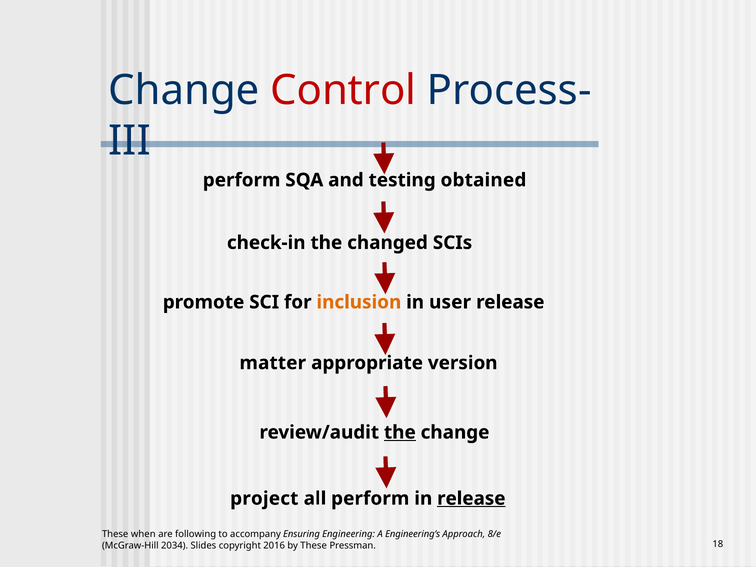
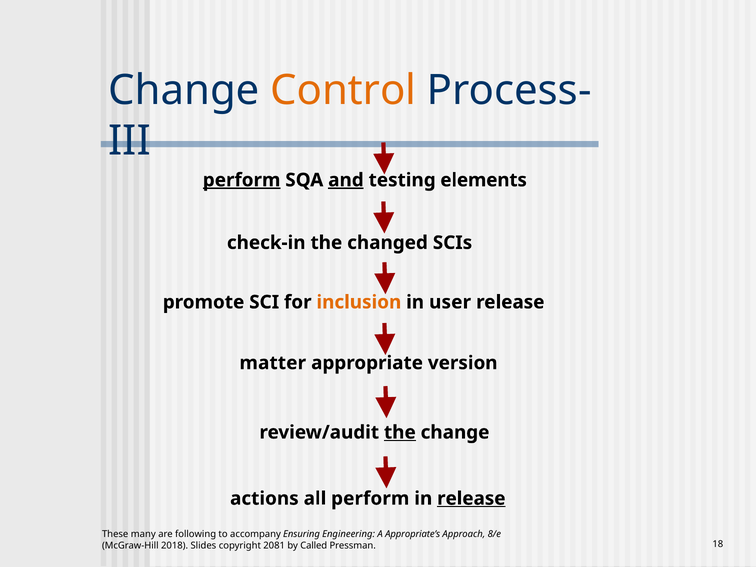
Control colour: red -> orange (343, 91)
perform underline: none -> present (242, 180)
and underline: none -> present (346, 180)
obtained: obtained -> elements (484, 180)
project: project -> actions (264, 498)
when: when -> many (143, 534)
Engineering’s: Engineering’s -> Appropriate’s (413, 534)
2034: 2034 -> 2018 (175, 546)
2016: 2016 -> 2081 (274, 546)
by These: These -> Called (314, 546)
